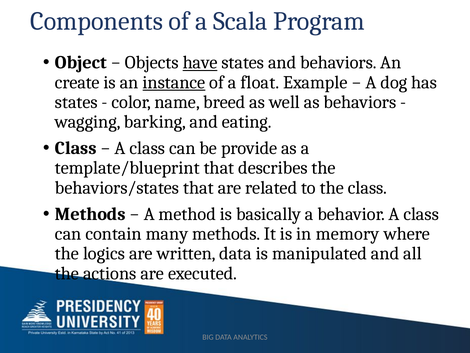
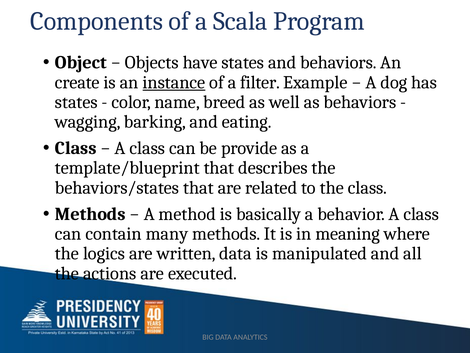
have underline: present -> none (200, 62)
float: float -> filter (260, 82)
memory: memory -> meaning (348, 233)
